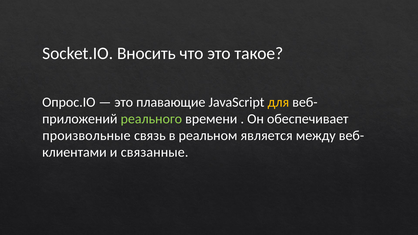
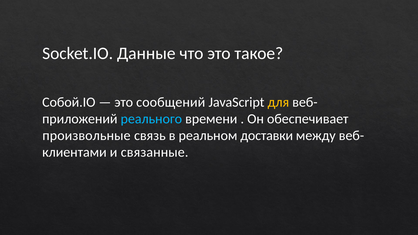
Вносить: Вносить -> Данные (146, 53)
Опрос.IO: Опрос.IO -> Собой.IO (69, 102)
плавающие: плавающие -> сообщений (171, 102)
реального colour: light green -> light blue (151, 119)
является: является -> доставки (267, 136)
